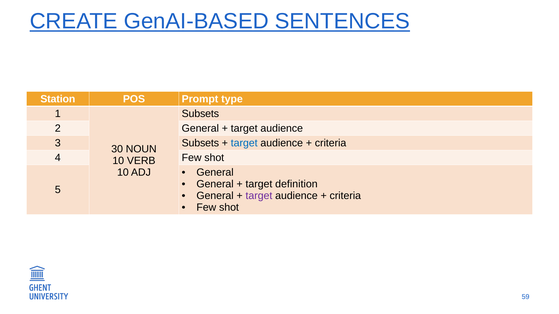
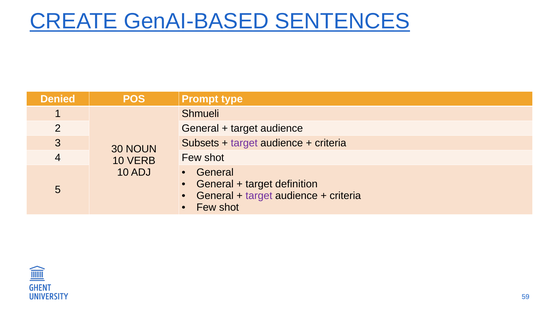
Station: Station -> Denied (58, 99)
Subsets: Subsets -> Shmueli (200, 114)
target colour: blue -> purple (244, 143)
